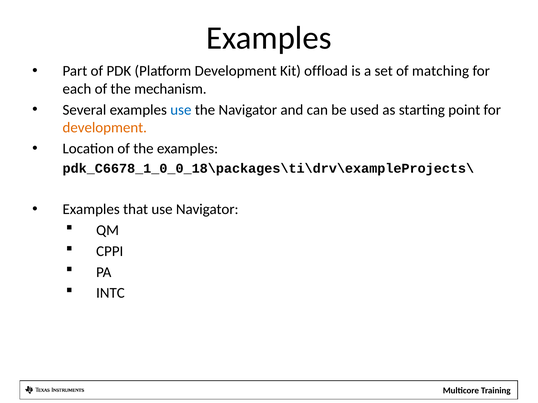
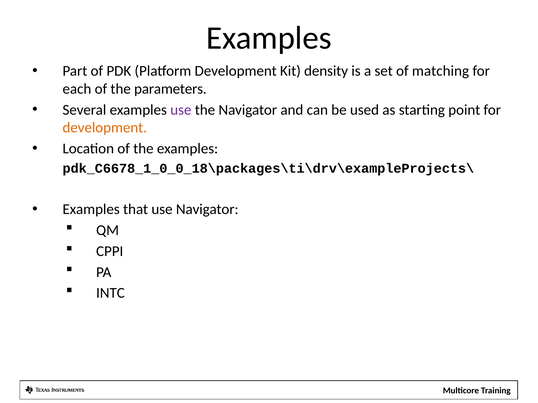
offload: offload -> density (326, 71)
mechanism: mechanism -> parameters (170, 89)
use colour: blue -> purple (181, 110)
